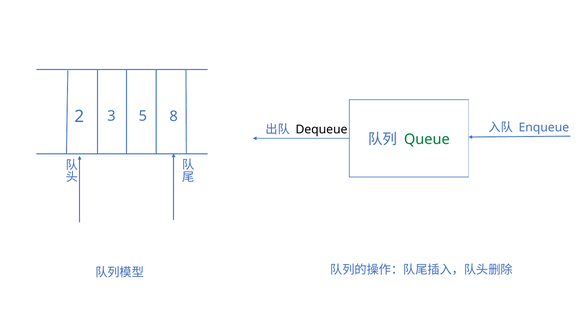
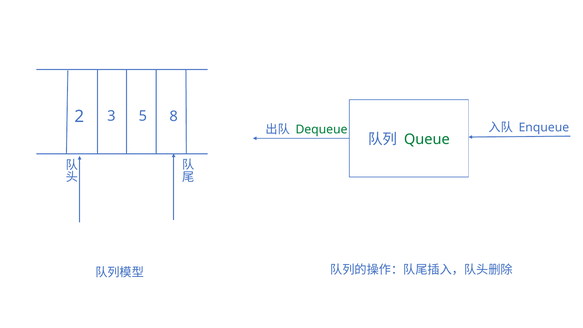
Dequeue colour: black -> green (321, 129)
